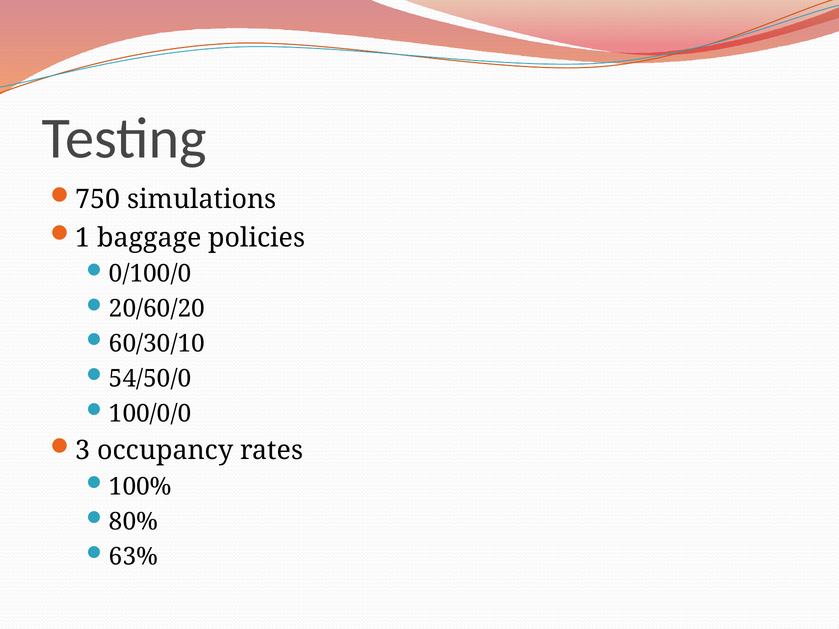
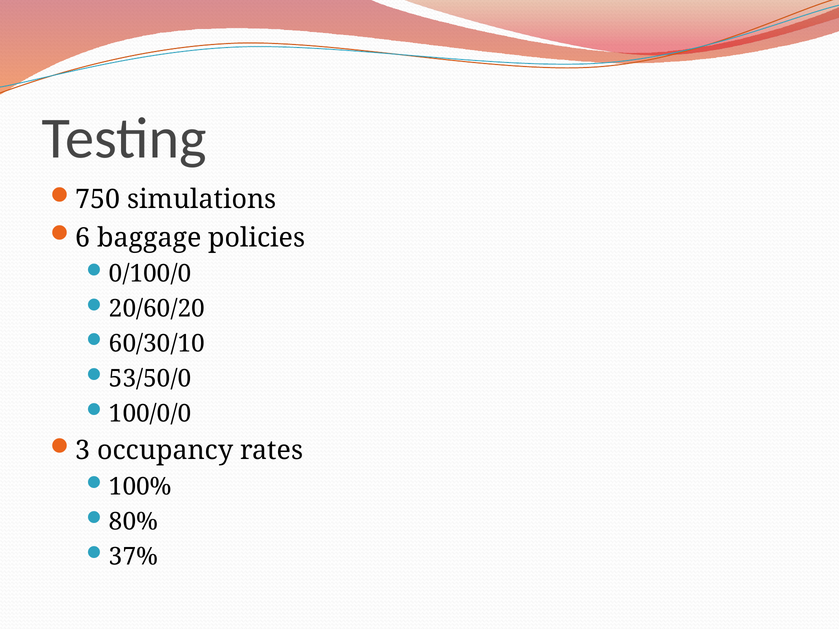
1: 1 -> 6 (83, 238)
54/50/0: 54/50/0 -> 53/50/0 (150, 379)
63%: 63% -> 37% (134, 557)
